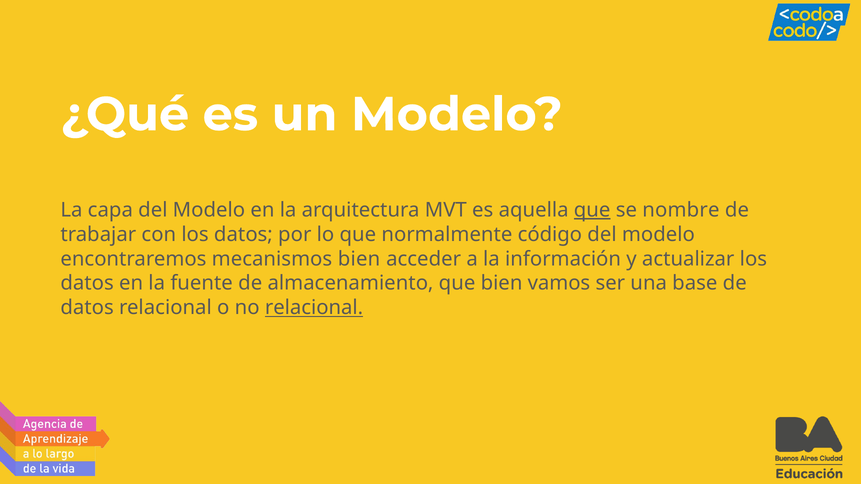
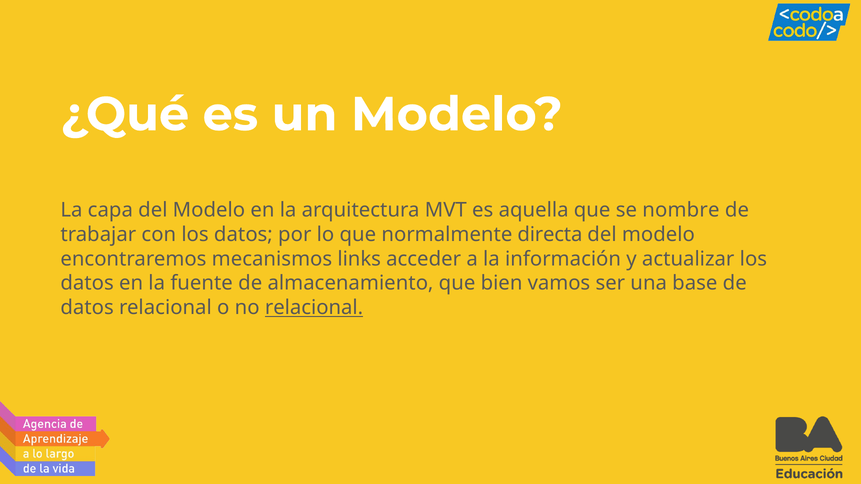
que underline: present -> none (592, 210)
código: código -> directa (550, 235)
mecanismos bien: bien -> links (359, 259)
